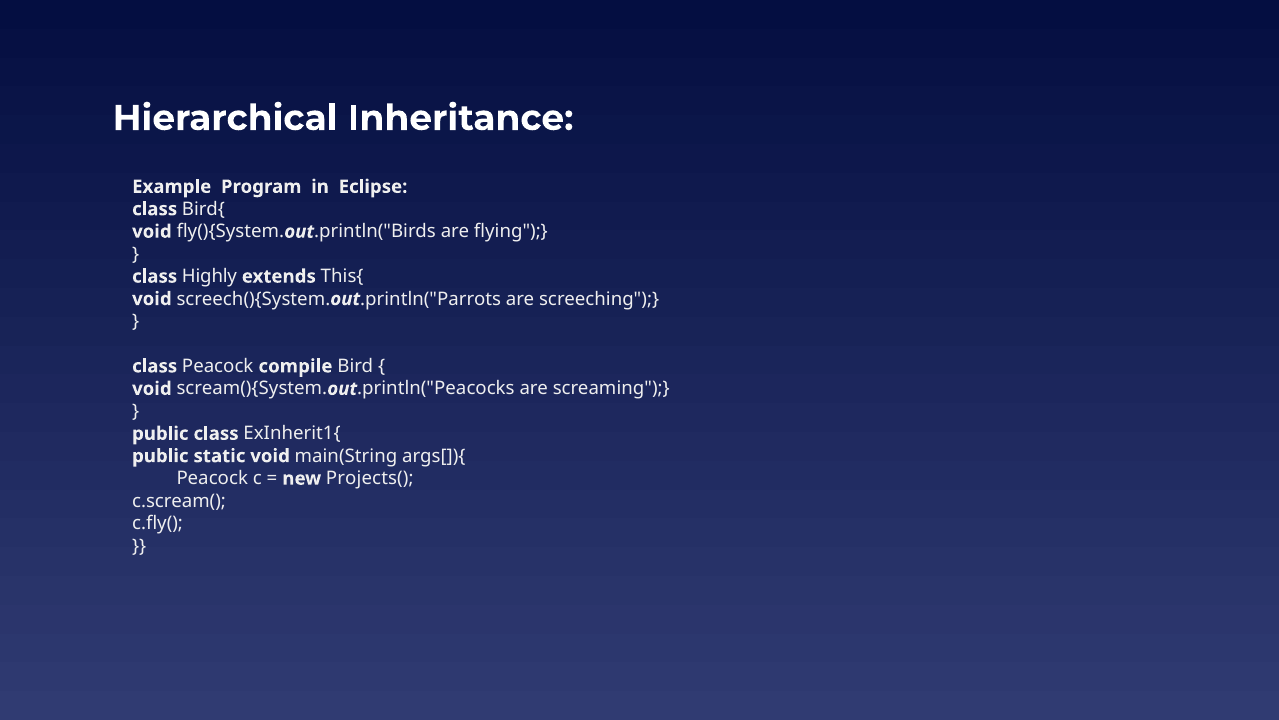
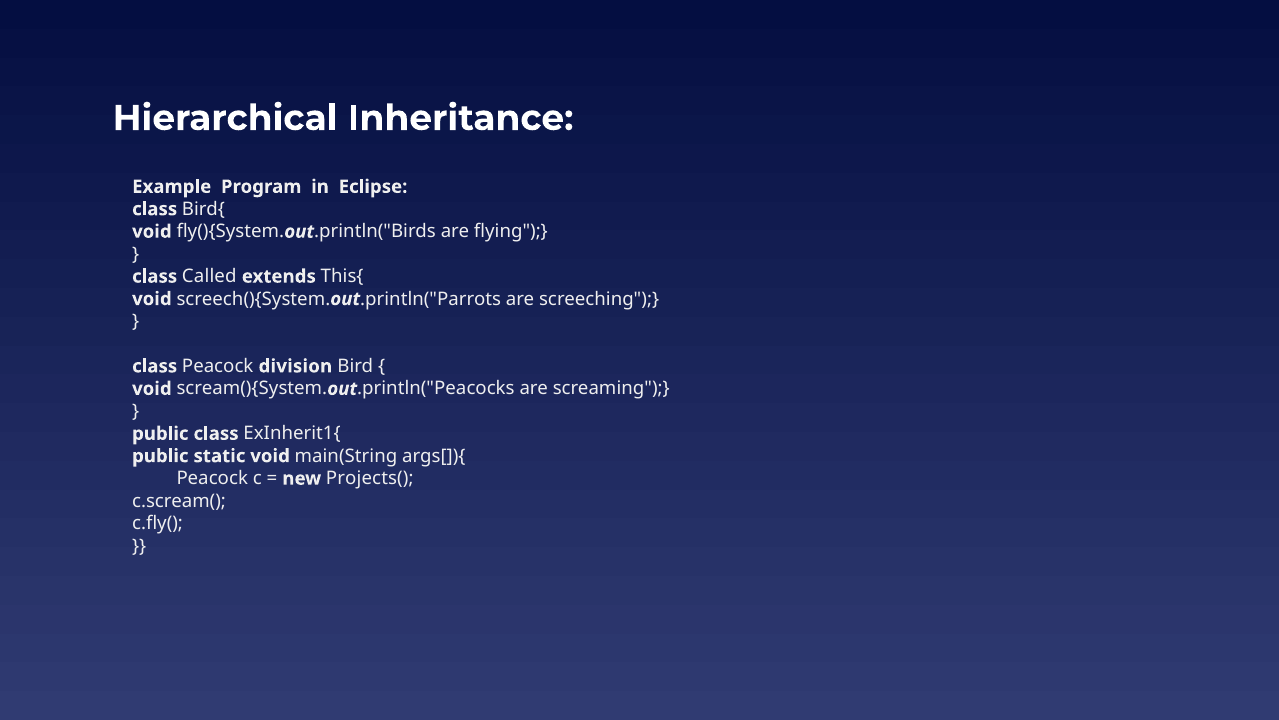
Highly: Highly -> Called (209, 276)
compile: compile -> division (295, 366)
